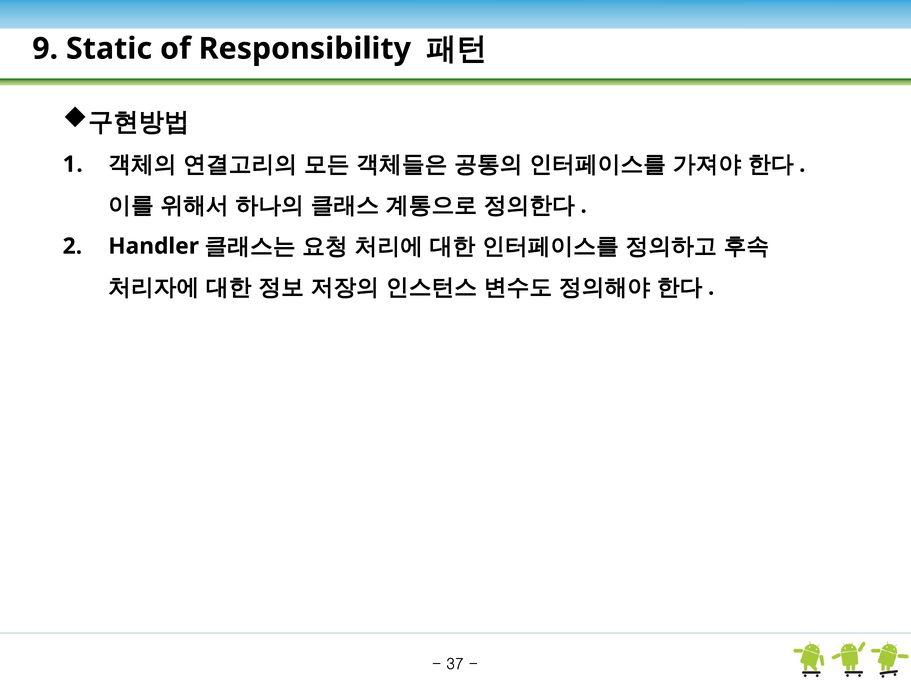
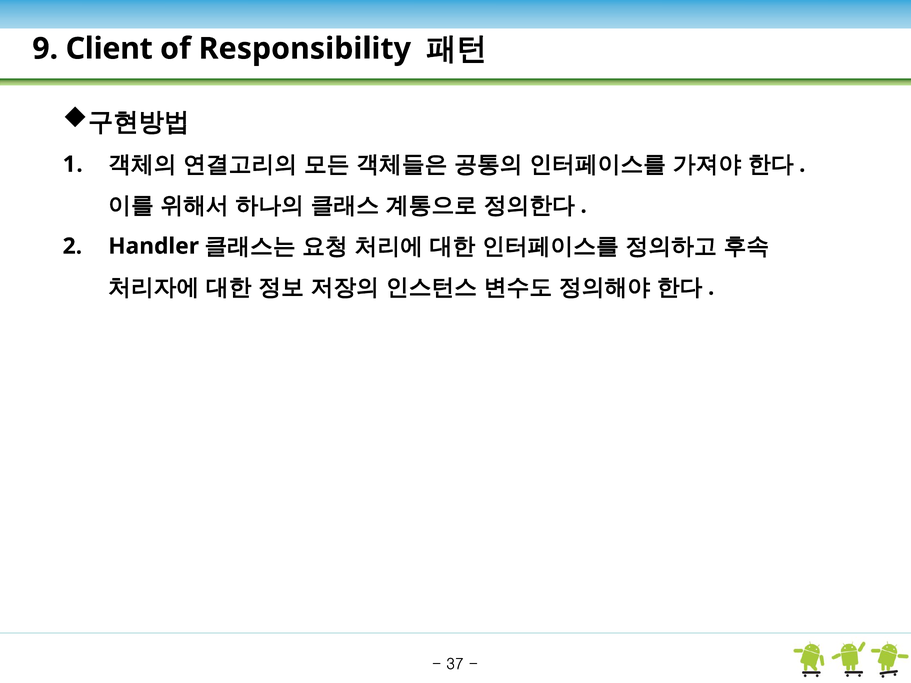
Static: Static -> Client (109, 49)
